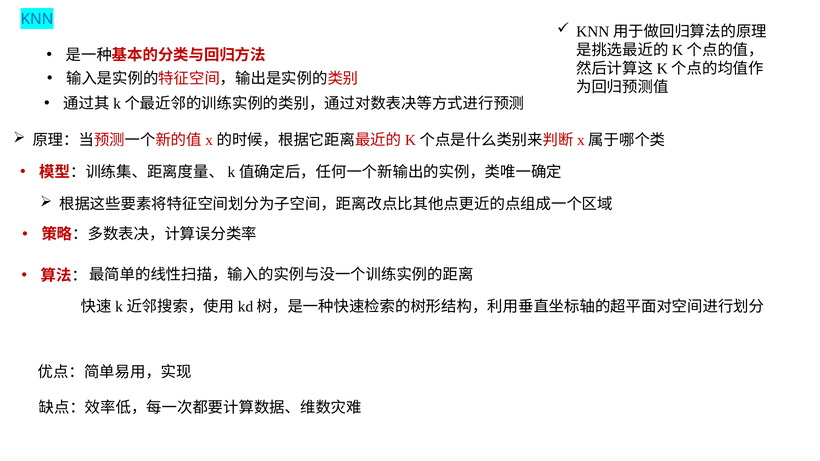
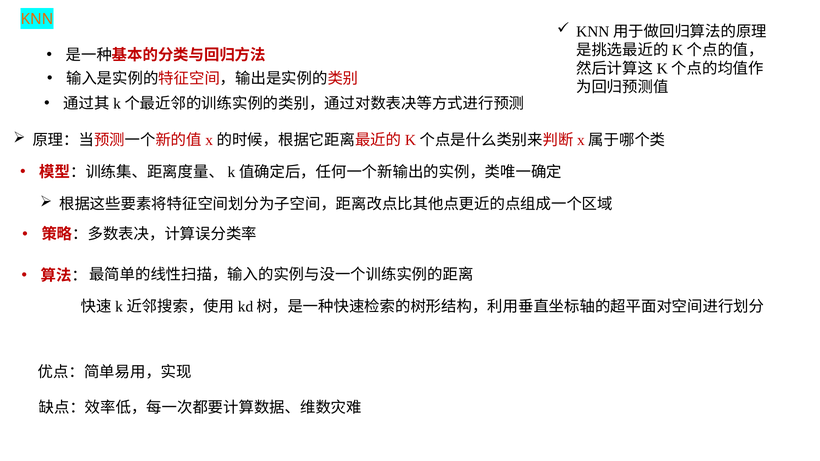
KNN colour: blue -> orange (37, 19)
